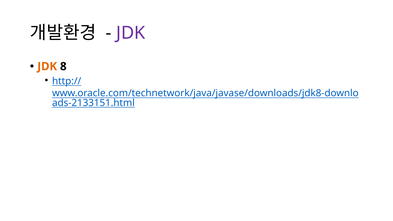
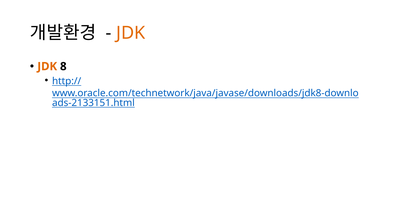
JDK colour: purple -> orange (131, 33)
